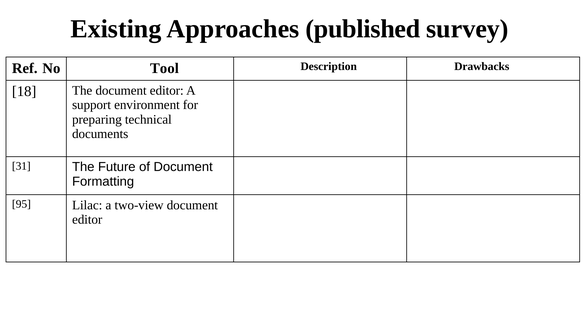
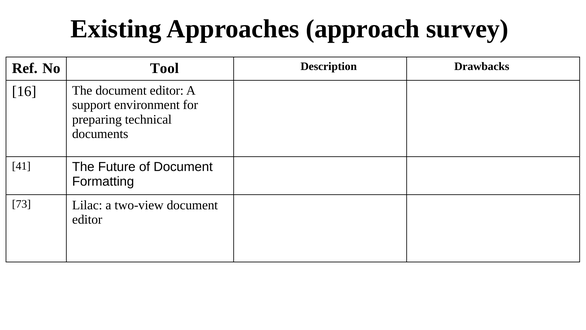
published: published -> approach (363, 29)
18: 18 -> 16 (24, 91)
31: 31 -> 41 (21, 166)
95: 95 -> 73 (21, 204)
